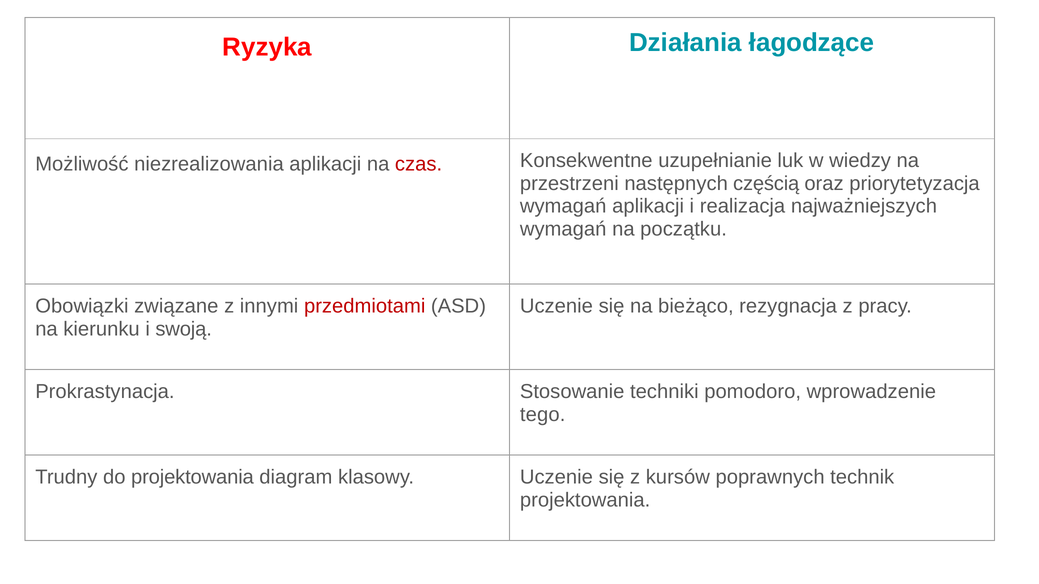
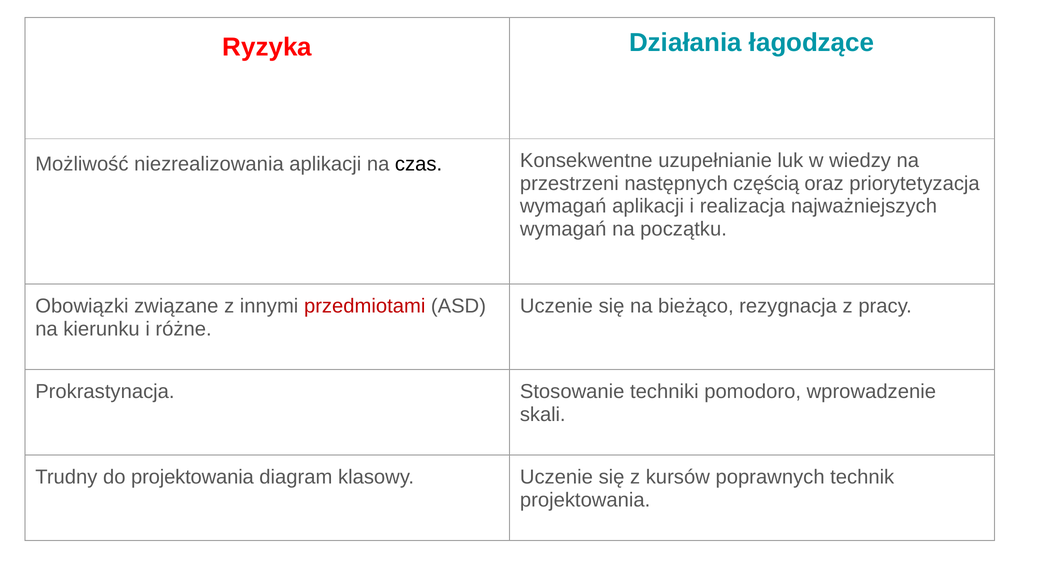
czas colour: red -> black (419, 164)
swoją: swoją -> różne (184, 329)
tego: tego -> skali (543, 415)
